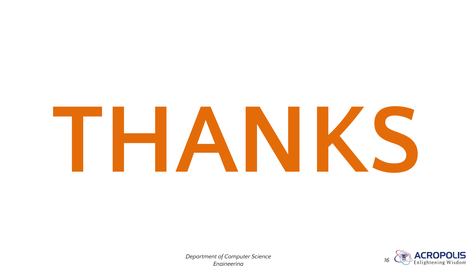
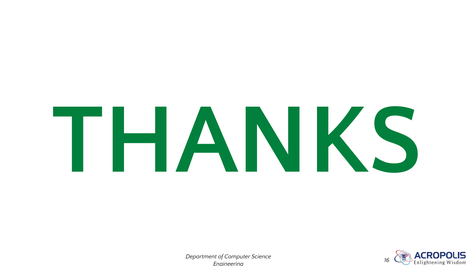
THANKS colour: orange -> green (236, 139)
